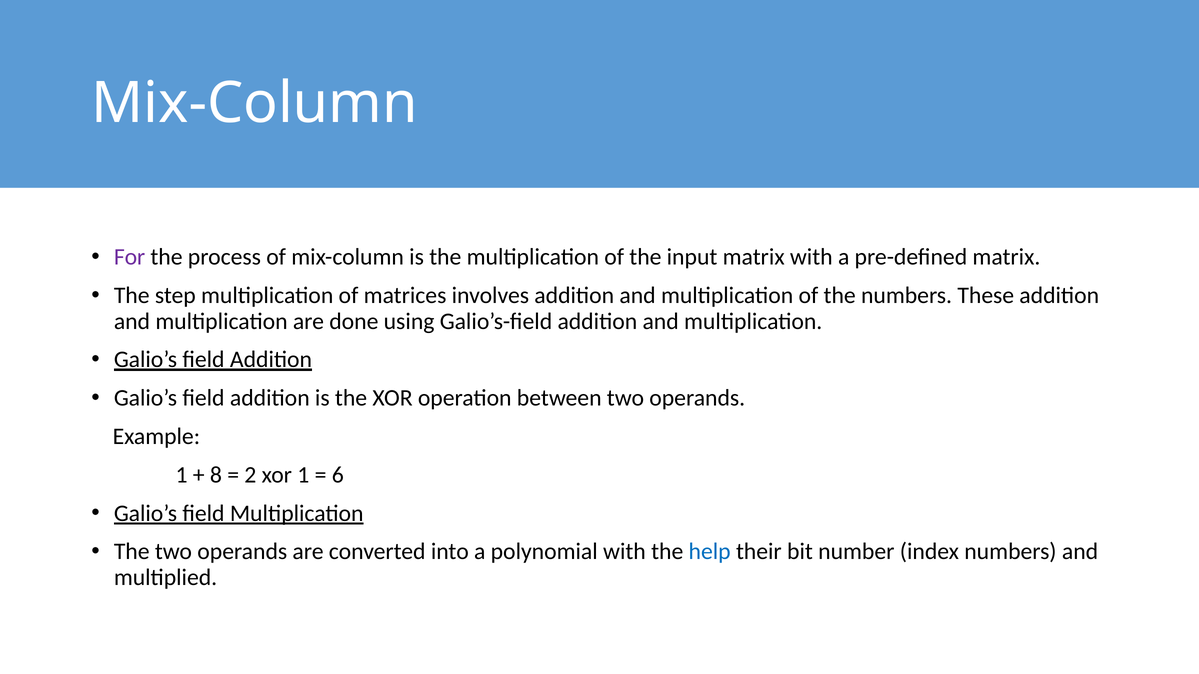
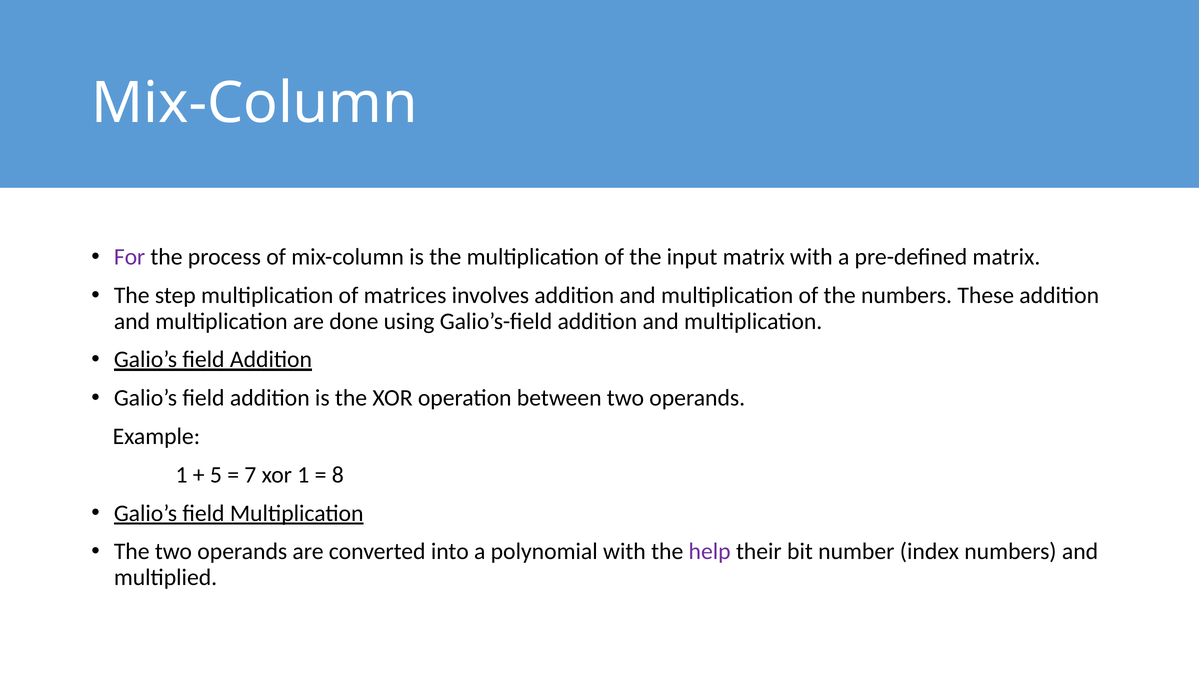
8: 8 -> 5 (216, 475)
2: 2 -> 7 (250, 475)
6: 6 -> 8 (338, 475)
help colour: blue -> purple (710, 552)
